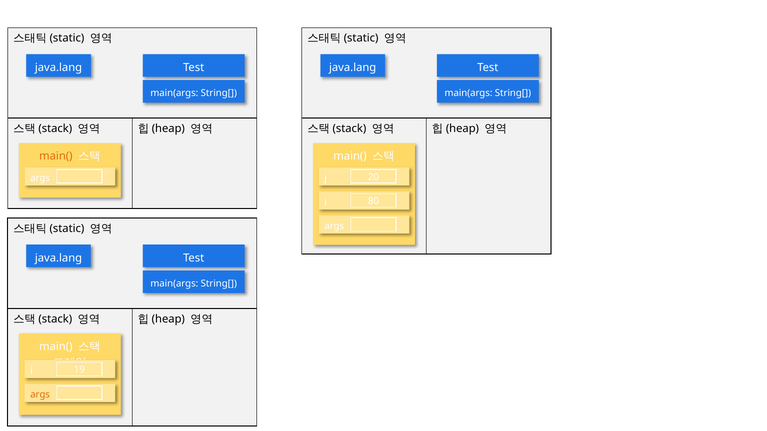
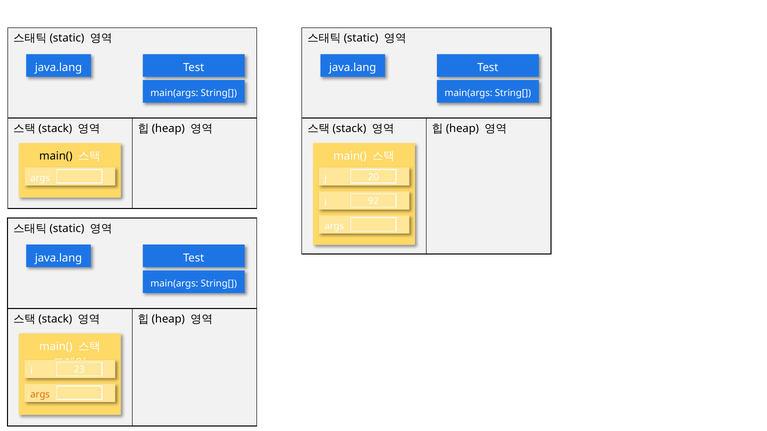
main( colour: orange -> black (56, 156)
80: 80 -> 92 (373, 201)
19: 19 -> 23 (79, 370)
